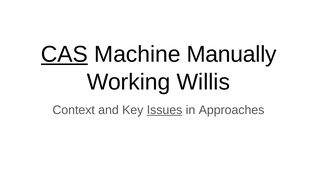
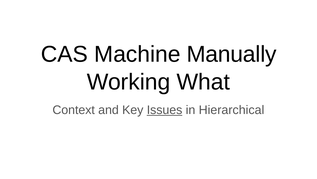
CAS underline: present -> none (64, 54)
Willis: Willis -> What (203, 82)
Approaches: Approaches -> Hierarchical (232, 110)
